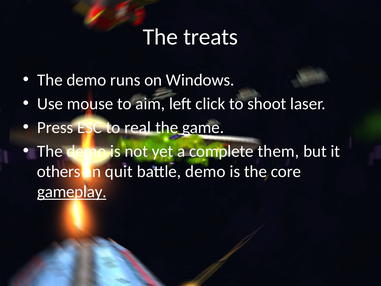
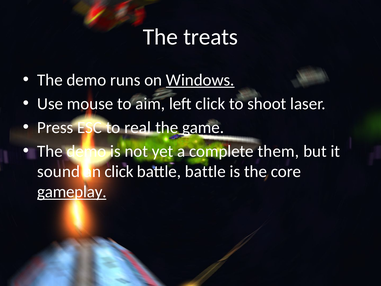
Windows underline: none -> present (200, 80)
others: others -> sound (59, 171)
an quit: quit -> click (119, 171)
battle demo: demo -> battle (205, 171)
